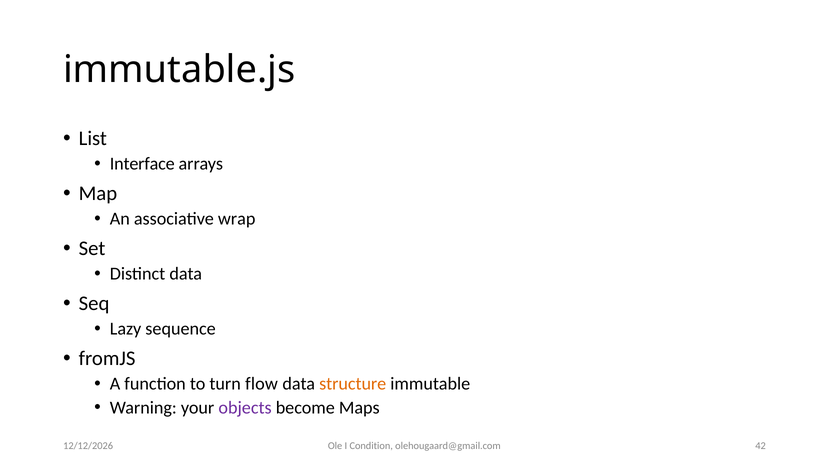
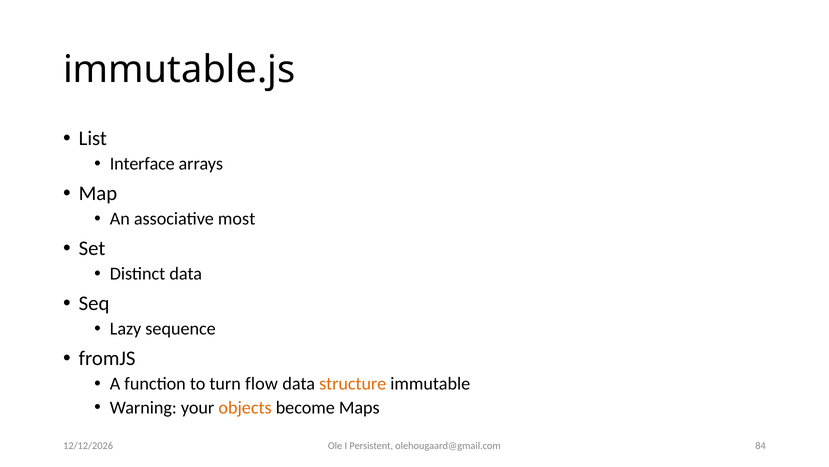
wrap: wrap -> most (237, 219)
objects colour: purple -> orange (245, 407)
Condition: Condition -> Persistent (371, 445)
42: 42 -> 84 (761, 445)
